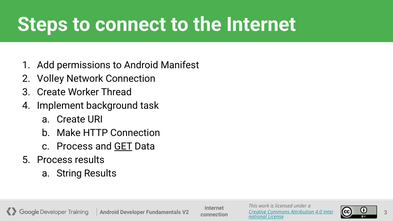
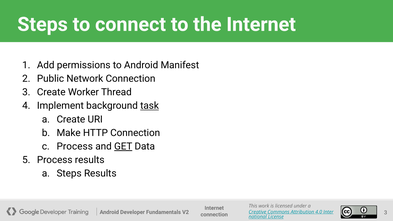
Volley: Volley -> Public (51, 79)
task underline: none -> present (150, 106)
String: String -> Steps (69, 174)
